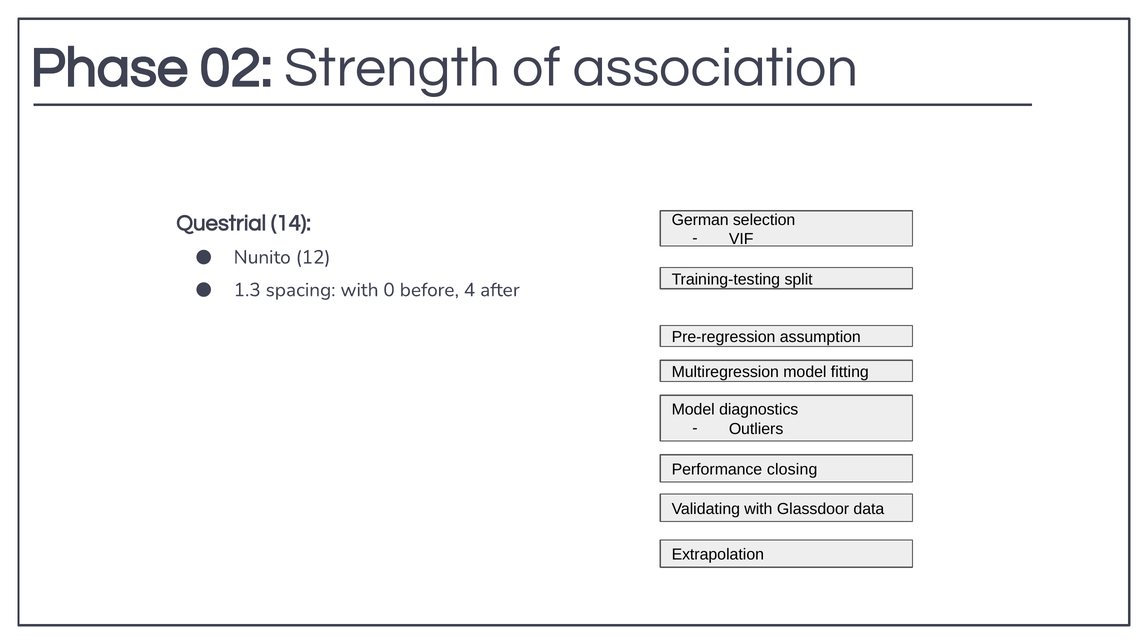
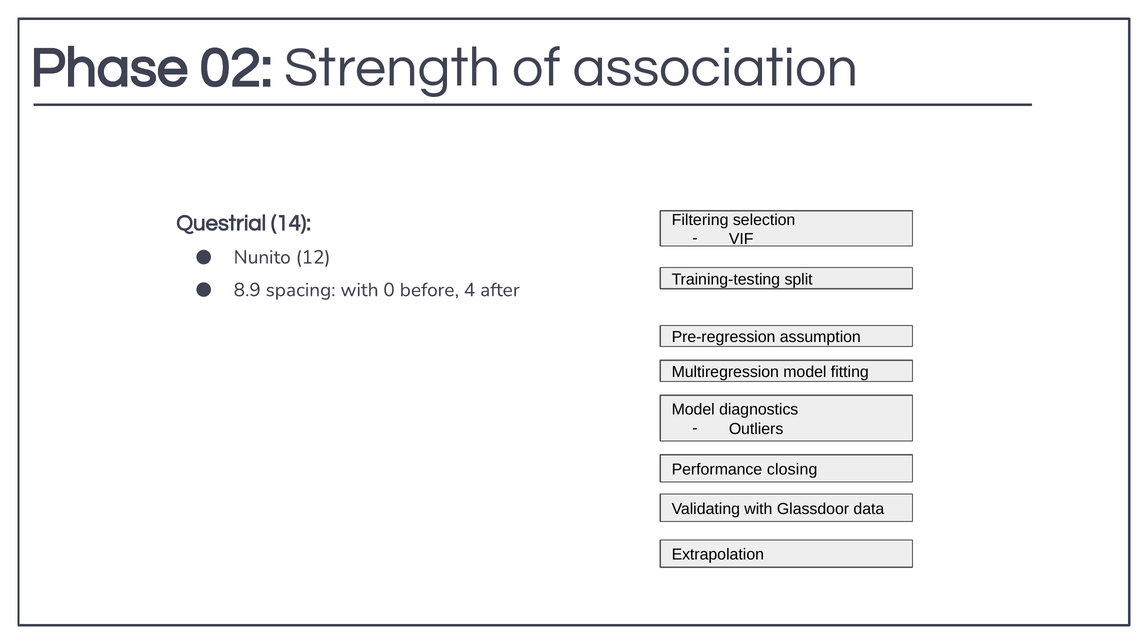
German: German -> Filtering (700, 220)
1.3: 1.3 -> 8.9 (247, 290)
